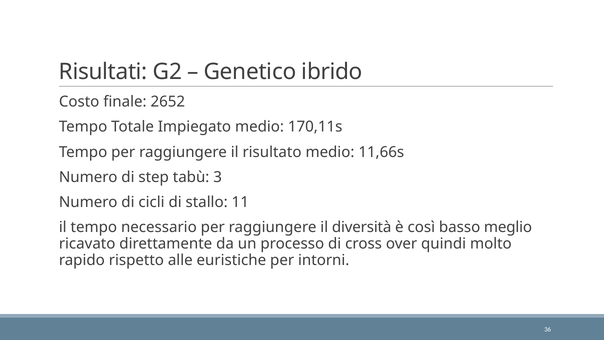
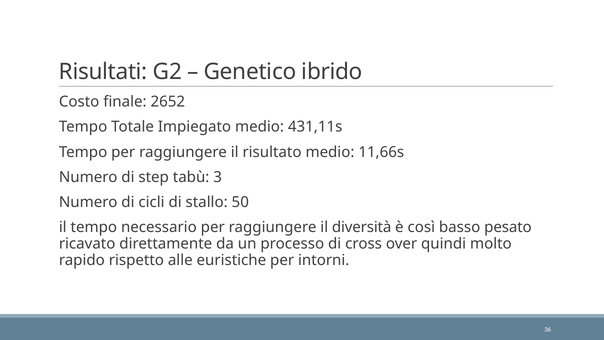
170,11s: 170,11s -> 431,11s (315, 127)
11: 11 -> 50 (240, 202)
meglio: meglio -> pesato (508, 227)
